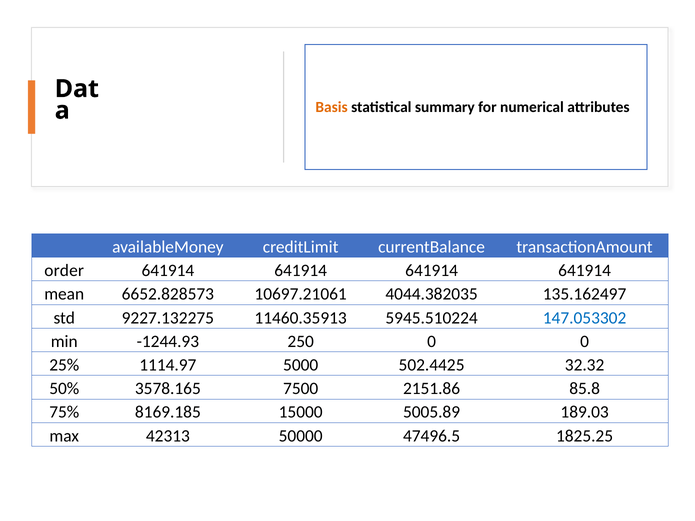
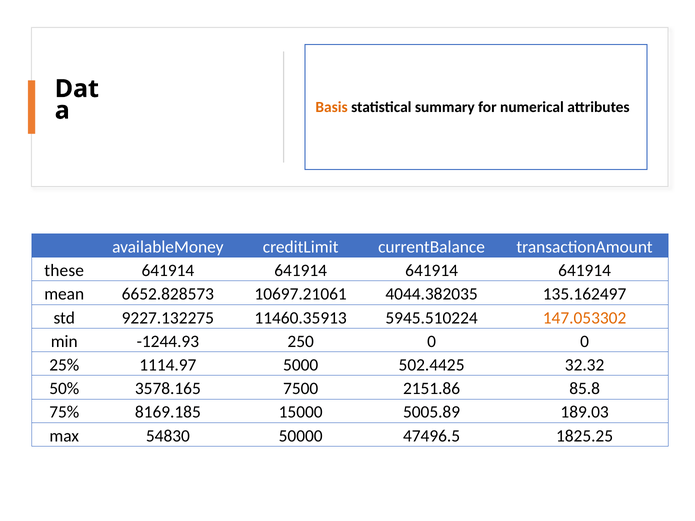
order: order -> these (64, 271)
147.053302 colour: blue -> orange (585, 318)
42313: 42313 -> 54830 (168, 436)
